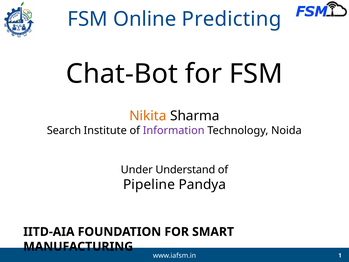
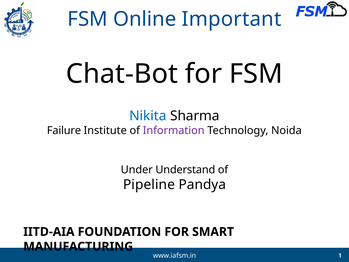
Predicting: Predicting -> Important (232, 19)
Nikita colour: orange -> blue (148, 116)
Search: Search -> Failure (64, 130)
